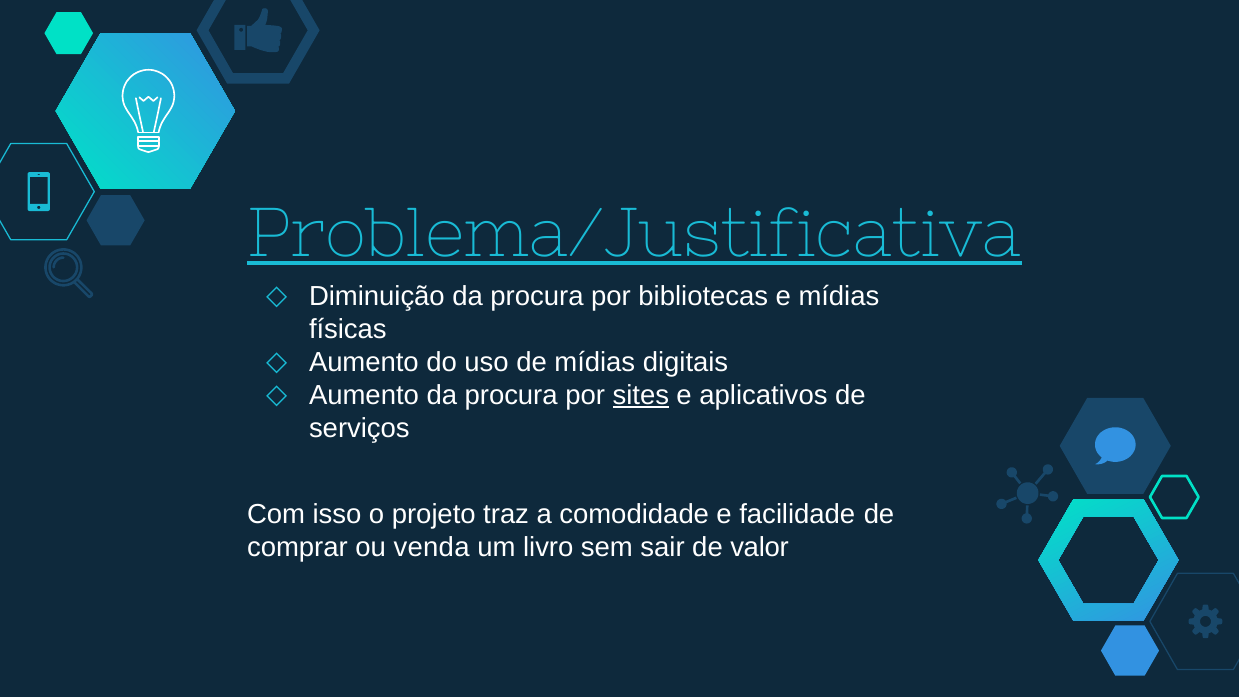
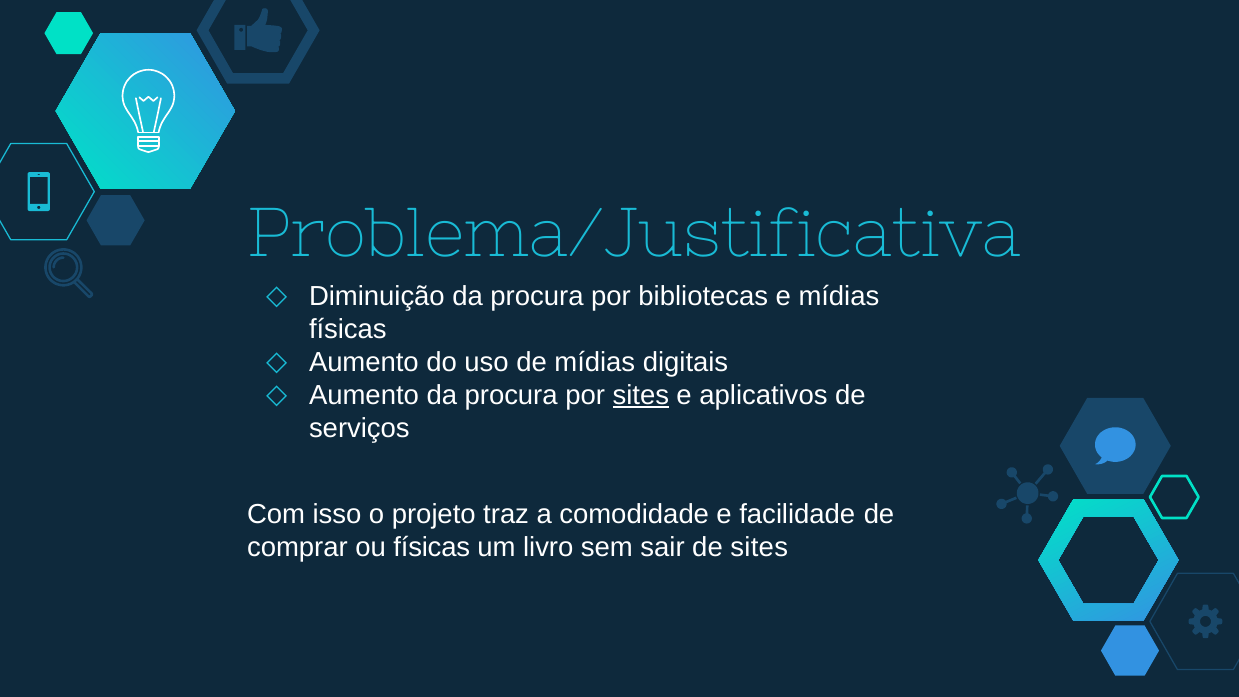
Problema/Justificativa underline: present -> none (634, 233)
ou venda: venda -> físicas (432, 548)
de valor: valor -> sites (759, 548)
